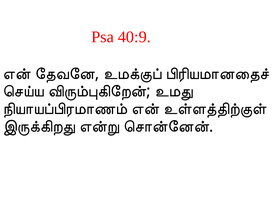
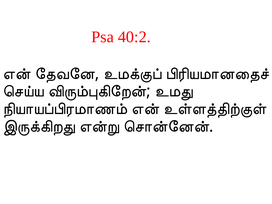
40:9: 40:9 -> 40:2 (134, 37)
